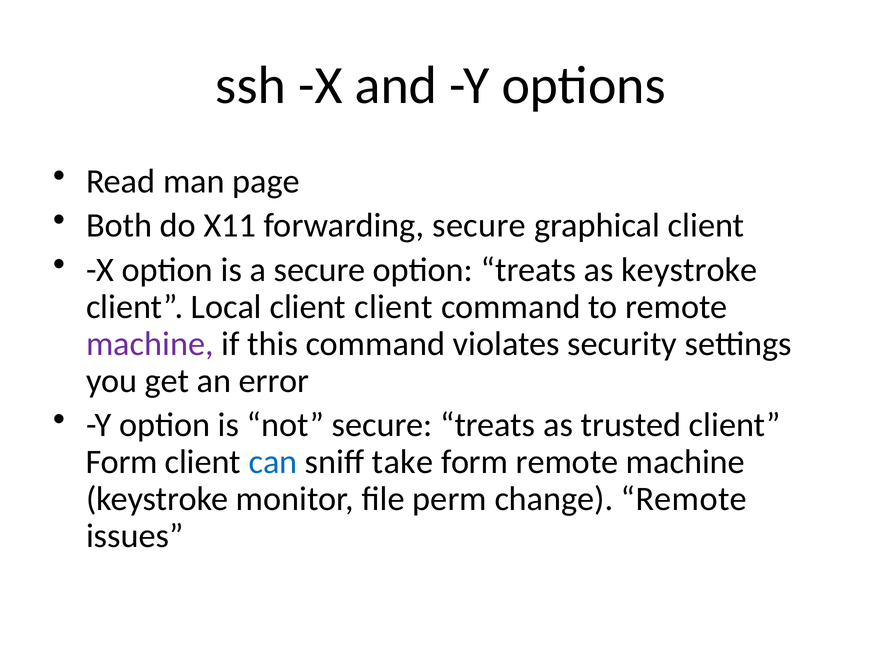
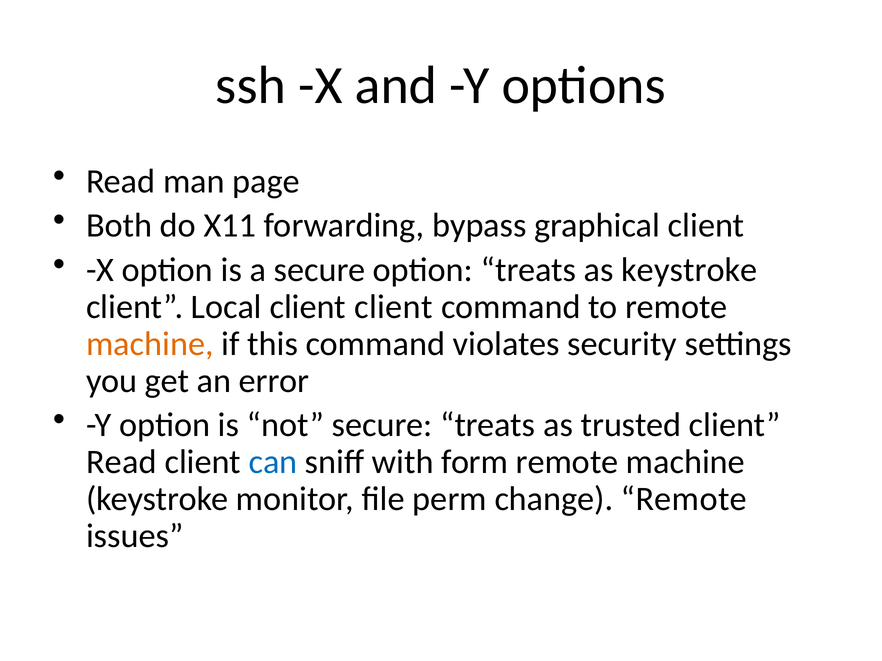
forwarding secure: secure -> bypass (479, 226)
machine colour: purple -> orange (150, 344)
Form: Form -> Read (121, 462)
take: take -> with (403, 462)
